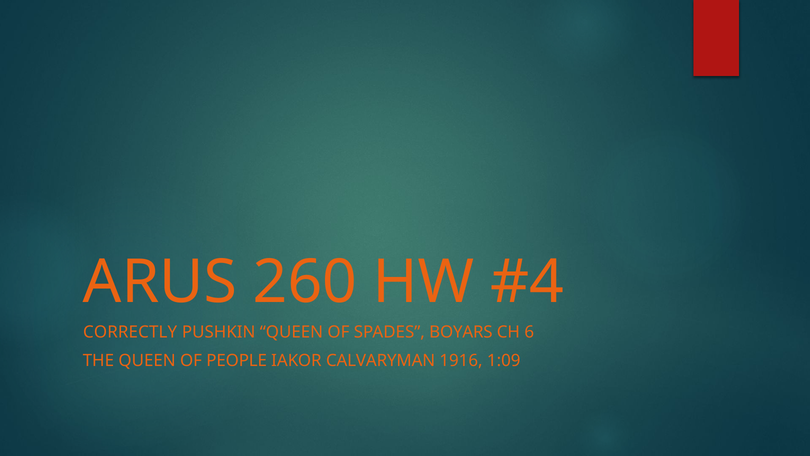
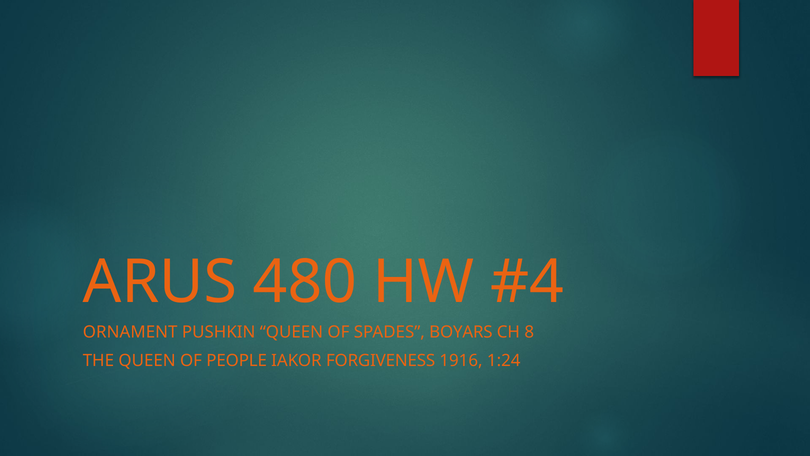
260: 260 -> 480 (305, 282)
CORRECTLY: CORRECTLY -> ORNAMENT (130, 332)
6: 6 -> 8 (529, 332)
CALVARYMAN: CALVARYMAN -> FORGIVENESS (381, 360)
1:09: 1:09 -> 1:24 (504, 360)
